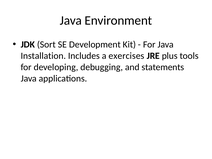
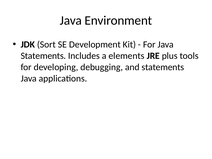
Installation: Installation -> Statements (43, 56)
exercises: exercises -> elements (127, 56)
